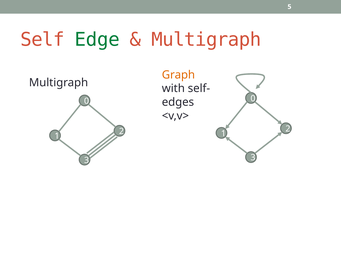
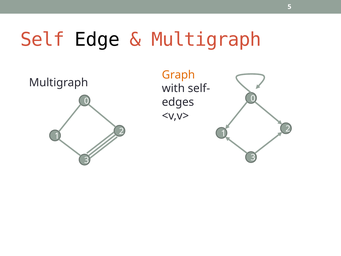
Edge colour: green -> black (97, 40)
